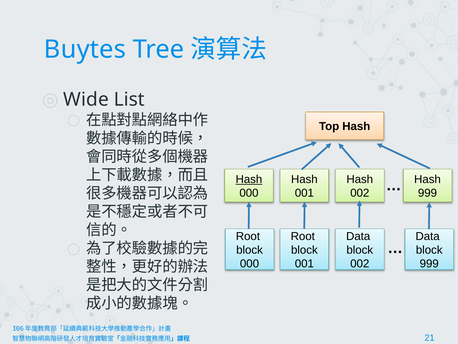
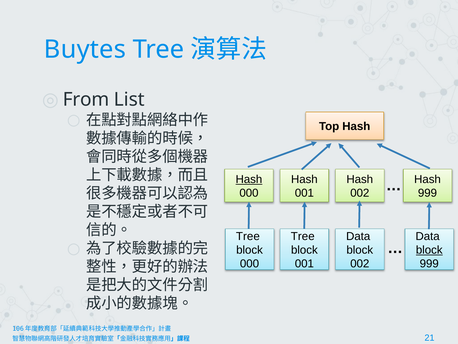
Wide: Wide -> From (86, 100)
Root: Root -> Tree (248, 236)
Root: Root -> Tree (303, 236)
block underline: none -> present (429, 250)
